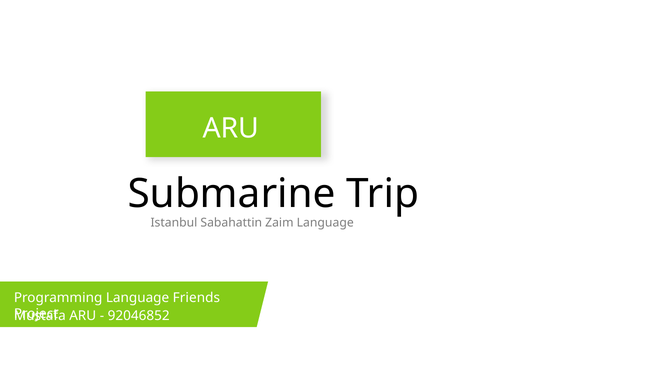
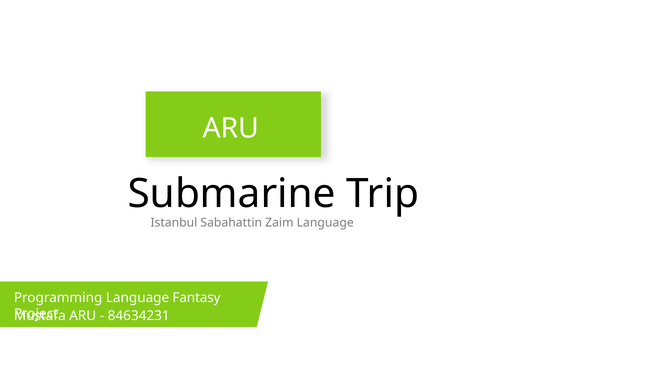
Friends: Friends -> Fantasy (197, 298)
92046852: 92046852 -> 84634231 (139, 316)
